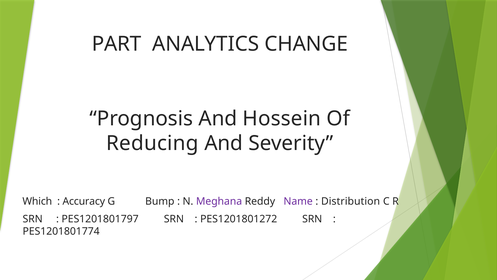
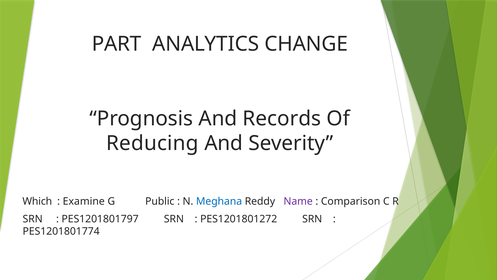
Hossein: Hossein -> Records (282, 118)
Accuracy: Accuracy -> Examine (84, 201)
Bump: Bump -> Public (160, 201)
Meghana colour: purple -> blue (219, 201)
Distribution: Distribution -> Comparison (351, 201)
